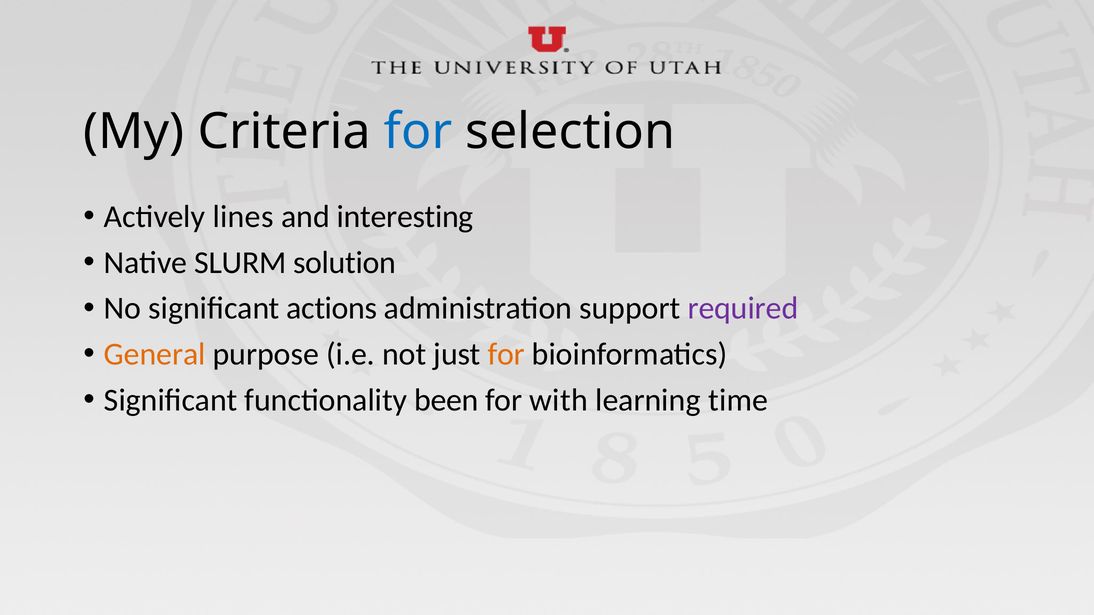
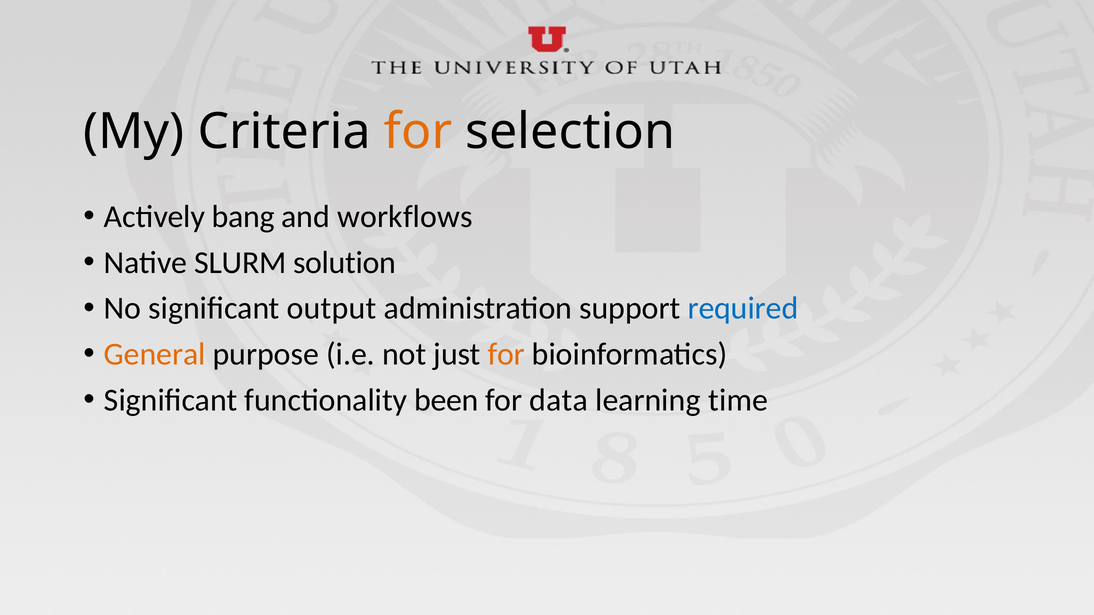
for colour: blue -> orange (418, 132)
lines: lines -> bang (243, 217)
interesting: interesting -> workflows (405, 217)
actions: actions -> output (332, 309)
required colour: purple -> blue (743, 309)
with: with -> data (559, 400)
